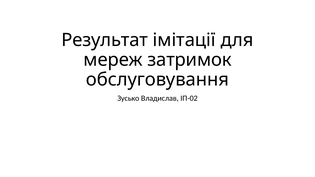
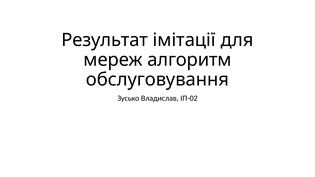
затримок: затримок -> алгоритм (189, 60)
